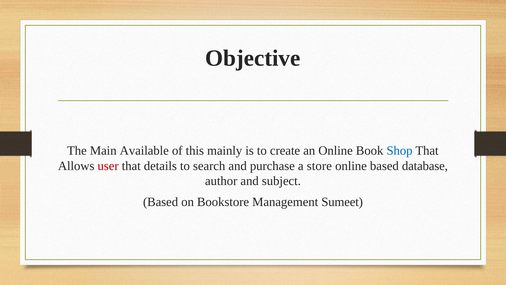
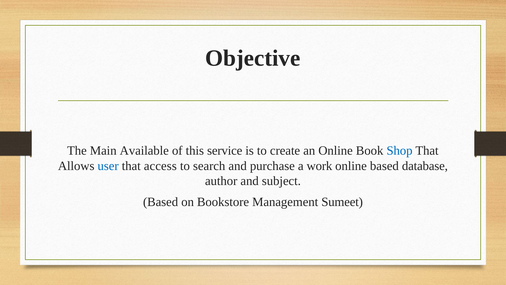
mainly: mainly -> service (225, 150)
user colour: red -> blue (108, 166)
details: details -> access (160, 166)
store: store -> work (319, 166)
